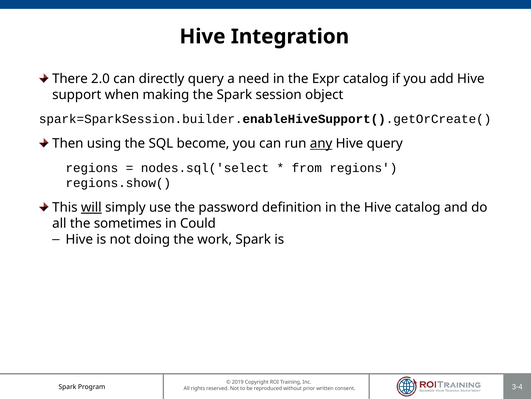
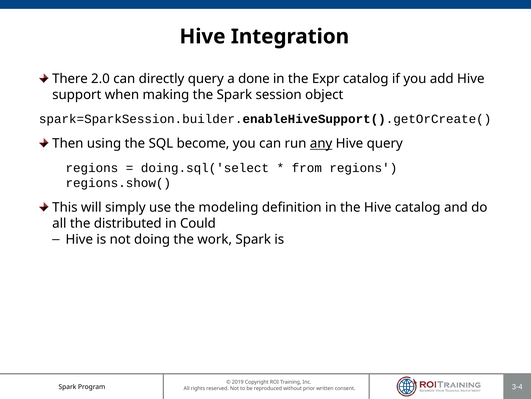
need: need -> done (254, 79)
nodes.sql('select: nodes.sql('select -> doing.sql('select (205, 168)
will underline: present -> none (91, 207)
password: password -> modeling (228, 207)
sometimes: sometimes -> distributed (128, 223)
